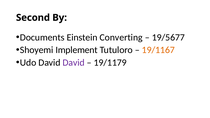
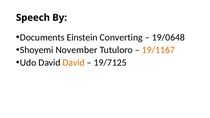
Second: Second -> Speech (33, 18)
19/5677: 19/5677 -> 19/0648 (168, 37)
Implement: Implement -> November (76, 50)
David colour: purple -> orange (74, 63)
19/1179: 19/1179 -> 19/7125 (110, 63)
